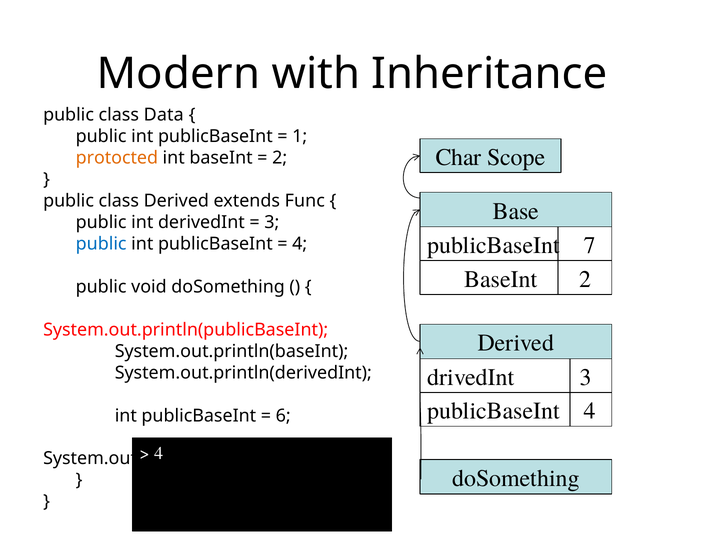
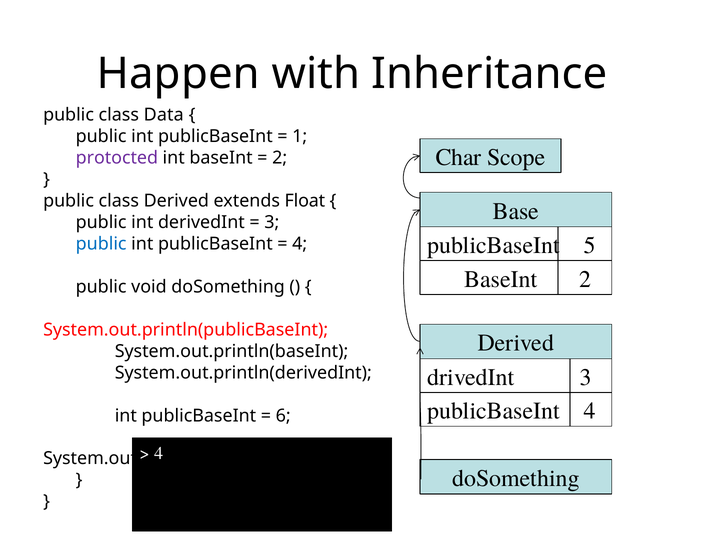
Modern: Modern -> Happen (178, 74)
protocted colour: orange -> purple (117, 158)
Func: Func -> Float (305, 201)
7: 7 -> 5 (589, 245)
